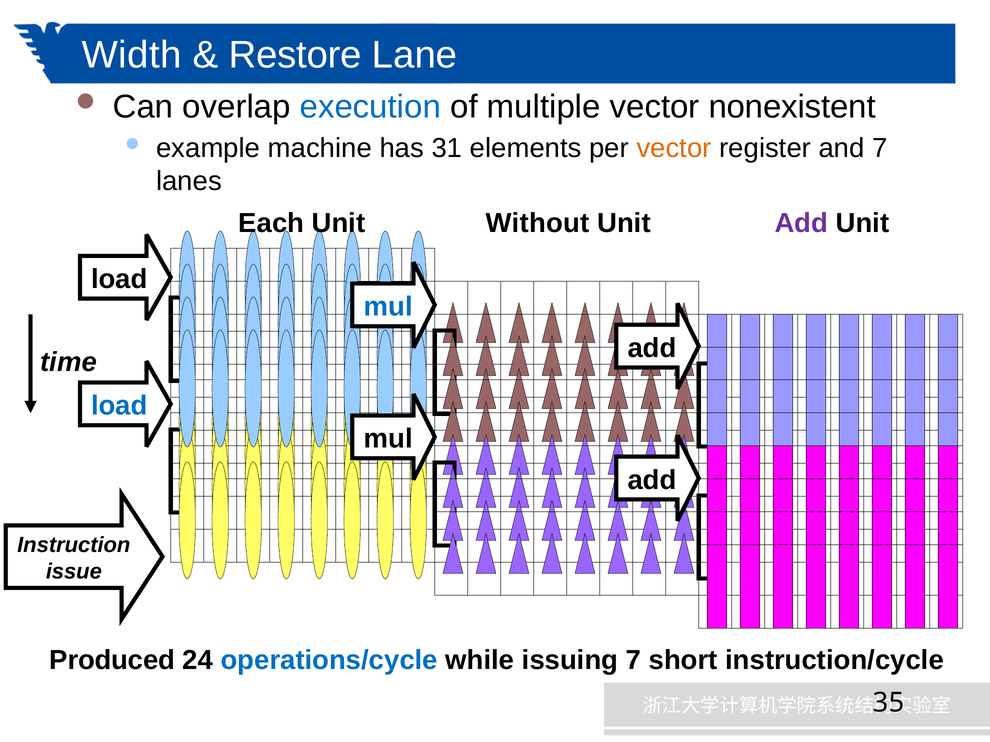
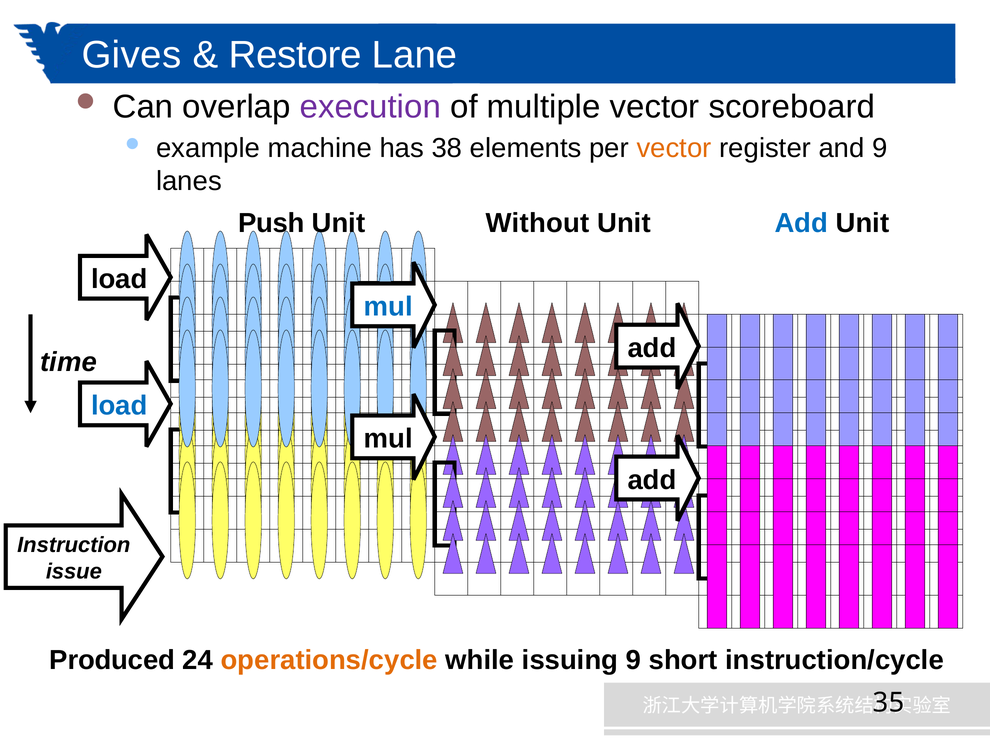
Width: Width -> Gives (132, 55)
execution colour: blue -> purple (370, 107)
nonexistent: nonexistent -> scoreboard (792, 107)
31: 31 -> 38 (447, 148)
and 7: 7 -> 9 (880, 148)
Each: Each -> Push (271, 223)
Add colour: purple -> blue (801, 223)
operations/cycle colour: blue -> orange (329, 661)
issuing 7: 7 -> 9 (633, 661)
